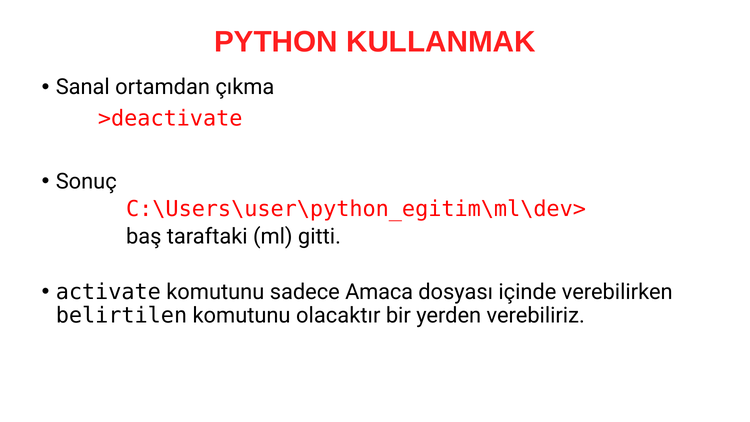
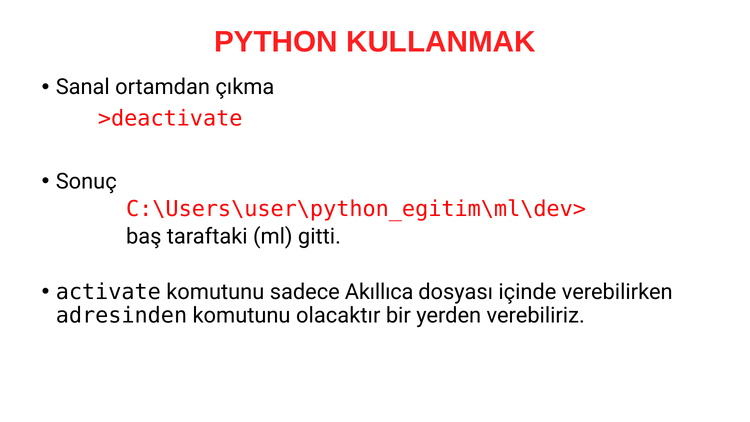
Amaca: Amaca -> Akıllıca (379, 292)
belirtilen: belirtilen -> adresinden (121, 315)
